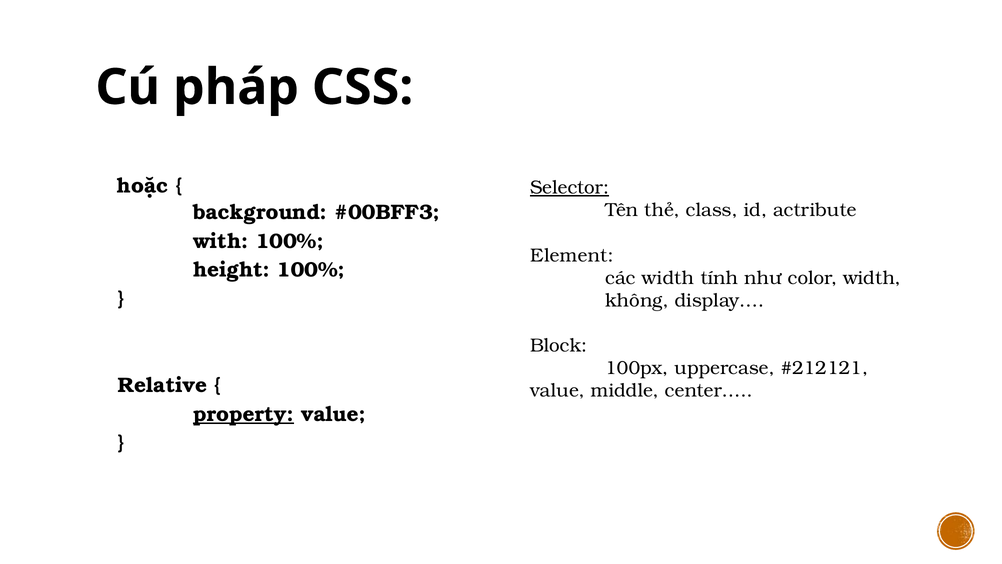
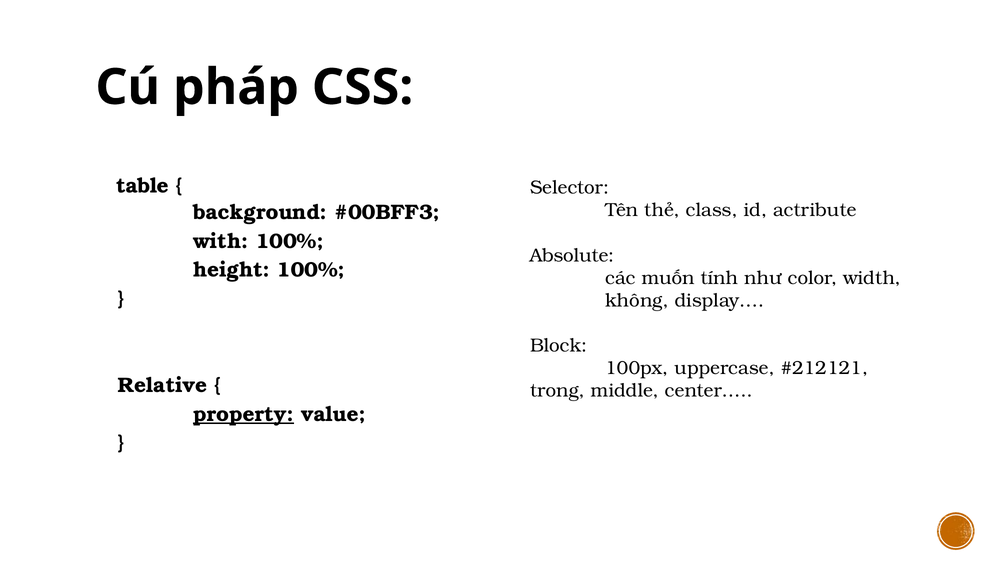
hoặc: hoặc -> table (143, 185)
Selector underline: present -> none (570, 188)
Element: Element -> Absolute (572, 255)
các width: width -> muốn (668, 278)
value: value -> trong (558, 390)
